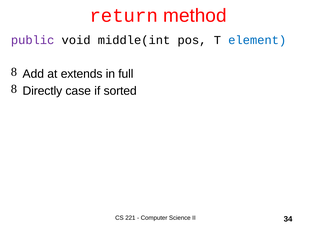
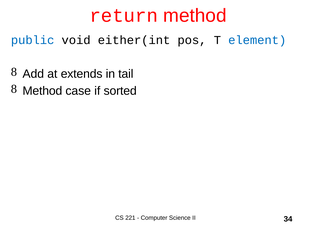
public colour: purple -> blue (33, 40)
middle(int: middle(int -> either(int (134, 40)
full: full -> tail (126, 74)
Directly: Directly -> Method (42, 91)
